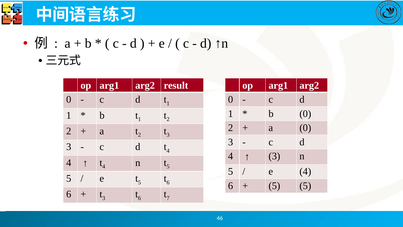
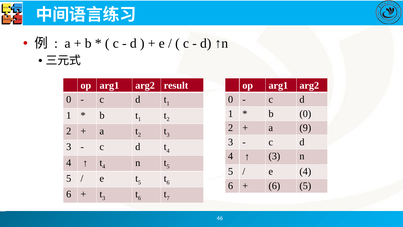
a 0: 0 -> 9 (305, 128)
5: 5 -> 6 (274, 186)
